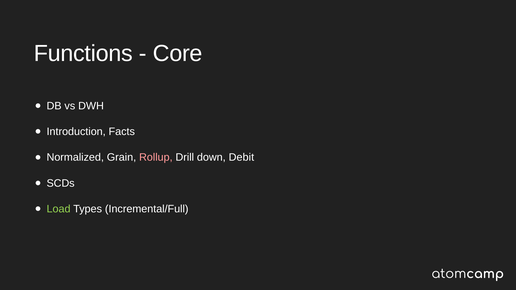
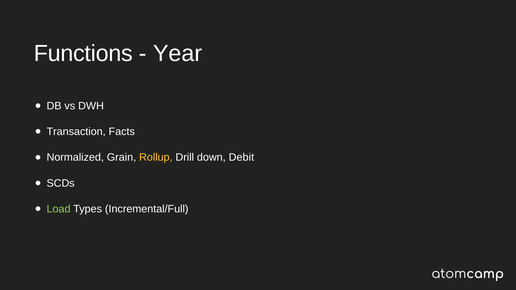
Core: Core -> Year (178, 53)
Introduction: Introduction -> Transaction (76, 132)
Rollup colour: pink -> yellow (156, 158)
